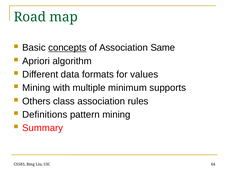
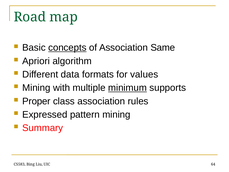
minimum underline: none -> present (127, 88)
Others: Others -> Proper (36, 101)
Definitions: Definitions -> Expressed (45, 114)
